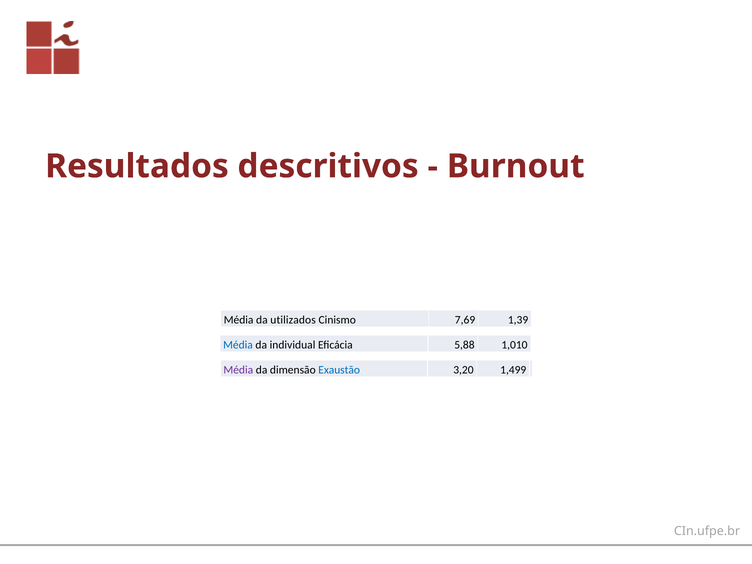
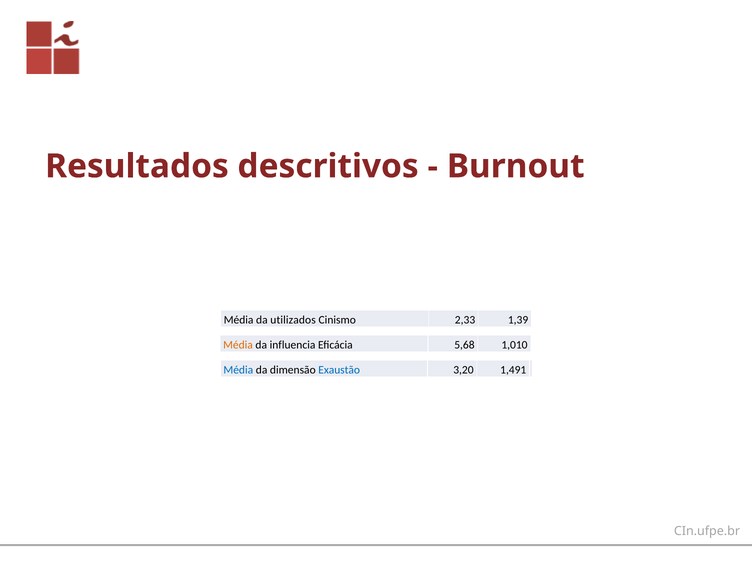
7,69: 7,69 -> 2,33 (465, 320)
Média colour: blue -> orange (238, 345)
individual: individual -> influencia (293, 345)
5,88: 5,88 -> 5,68 (464, 345)
Média colour: purple -> blue (238, 370)
1,499: 1,499 -> 1,491 (513, 370)
